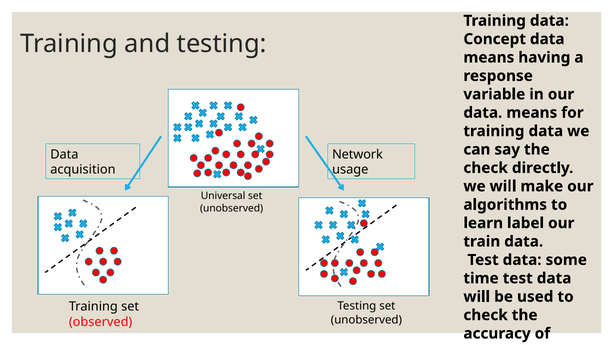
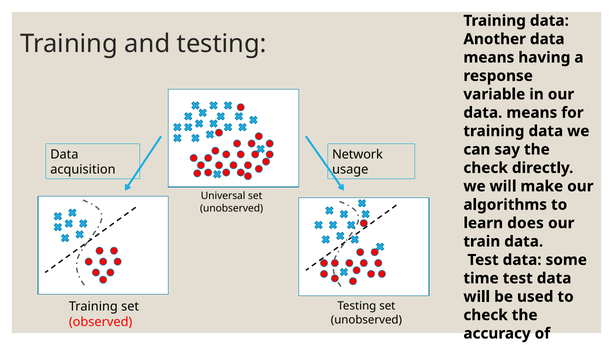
Concept: Concept -> Another (495, 39)
label: label -> does (525, 223)
